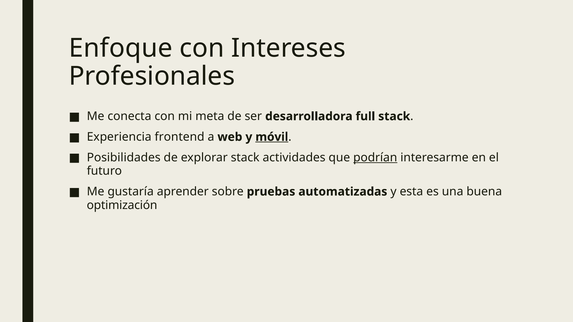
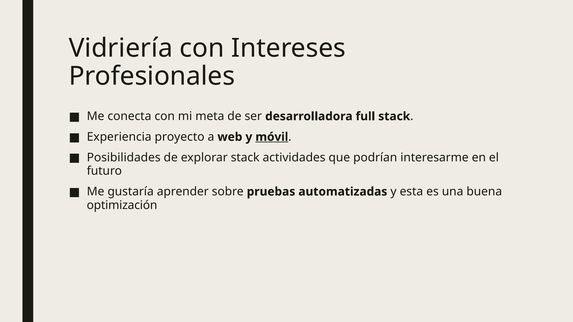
Enfoque: Enfoque -> Vidriería (121, 48)
frontend: frontend -> proyecto (180, 137)
podrían underline: present -> none (375, 158)
